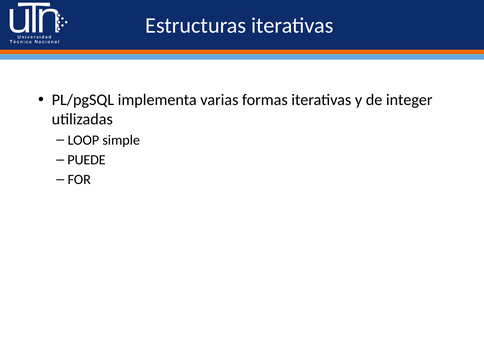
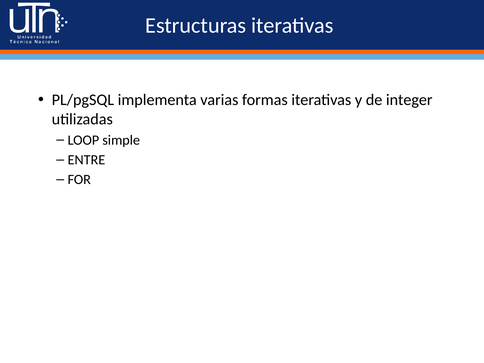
PUEDE: PUEDE -> ENTRE (86, 160)
